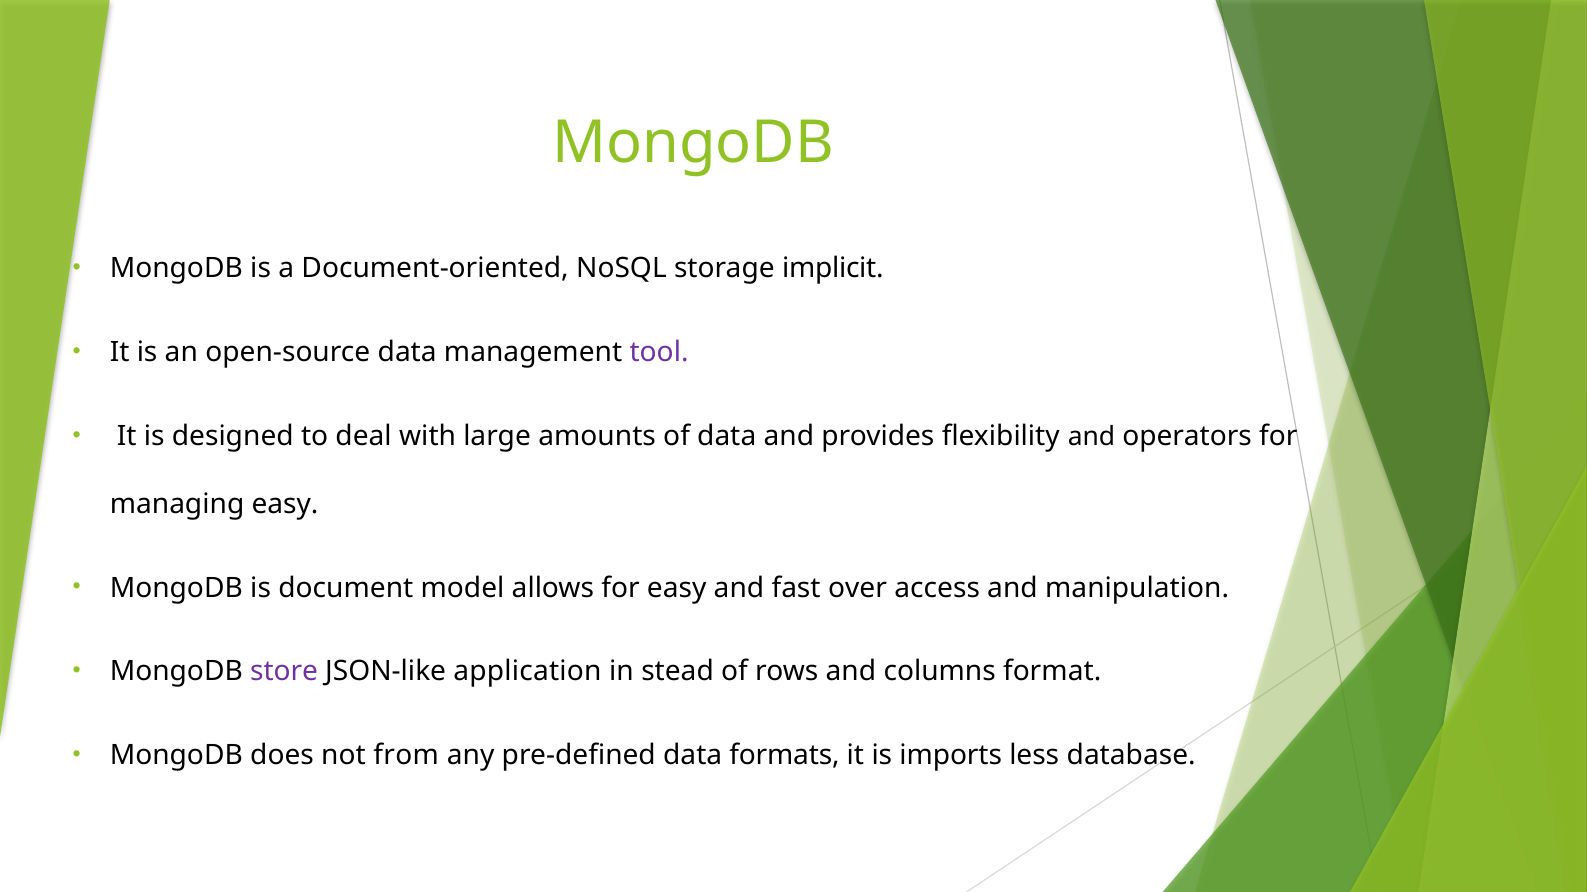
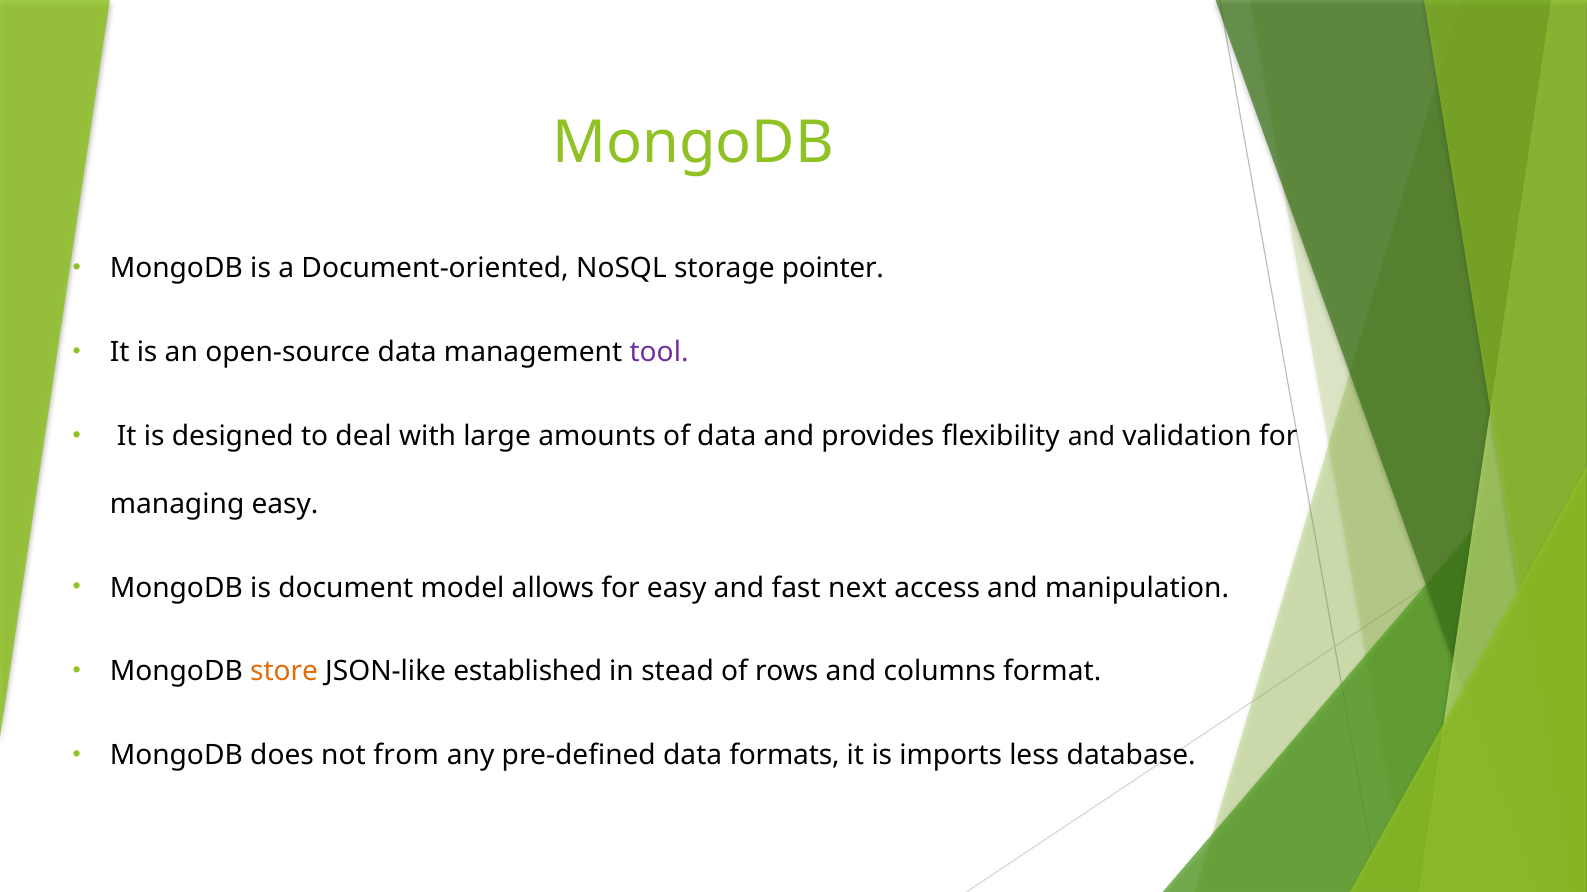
implicit: implicit -> pointer (833, 269)
operators: operators -> validation (1187, 437)
over: over -> next (857, 588)
store colour: purple -> orange (284, 672)
application: application -> established (528, 672)
